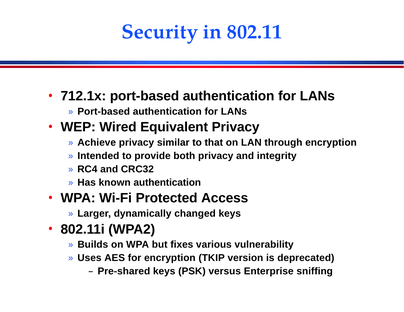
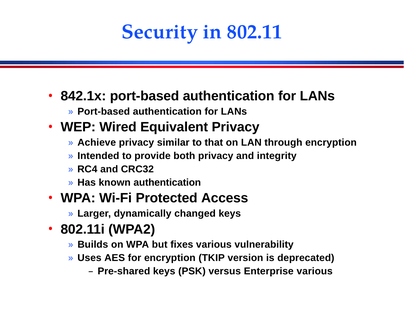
712.1x: 712.1x -> 842.1x (83, 96)
Enterprise sniffing: sniffing -> various (315, 271)
